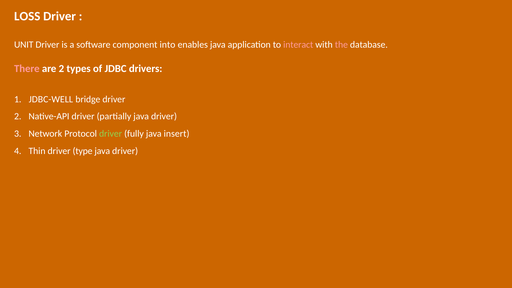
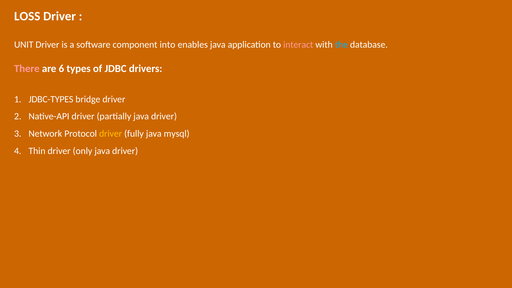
the colour: pink -> light blue (341, 45)
are 2: 2 -> 6 (61, 69)
JDBC-WELL: JDBC-WELL -> JDBC-TYPES (51, 99)
driver colour: light green -> yellow (111, 134)
insert: insert -> mysql (177, 134)
type: type -> only (83, 151)
